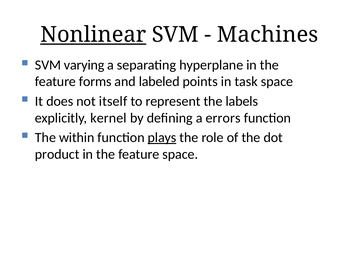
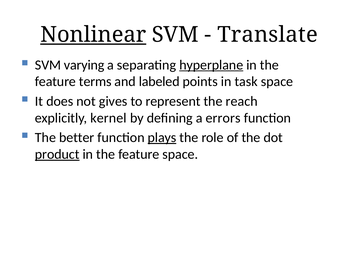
Machines: Machines -> Translate (268, 35)
hyperplane underline: none -> present (211, 65)
forms: forms -> terms (95, 82)
itself: itself -> gives (113, 101)
labels: labels -> reach (242, 101)
within: within -> better (77, 138)
product underline: none -> present (57, 154)
